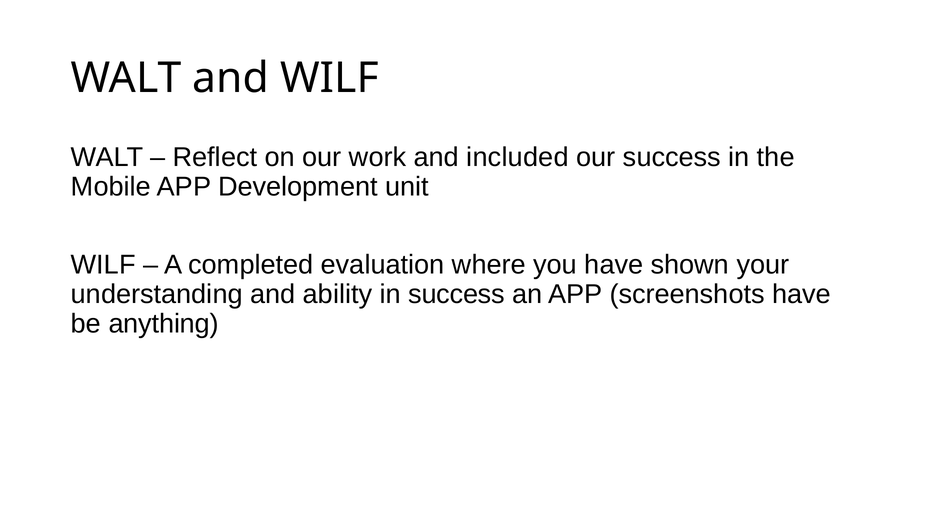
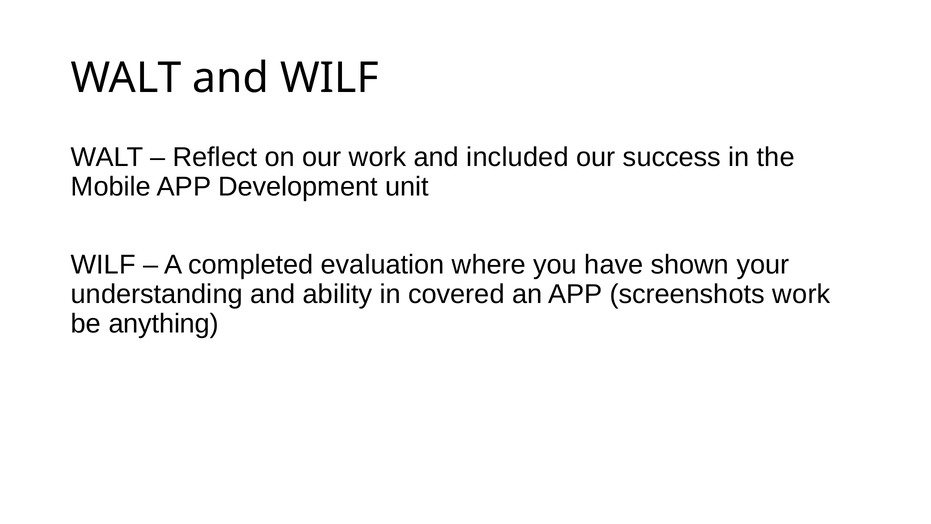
in success: success -> covered (456, 294)
screenshots have: have -> work (801, 294)
